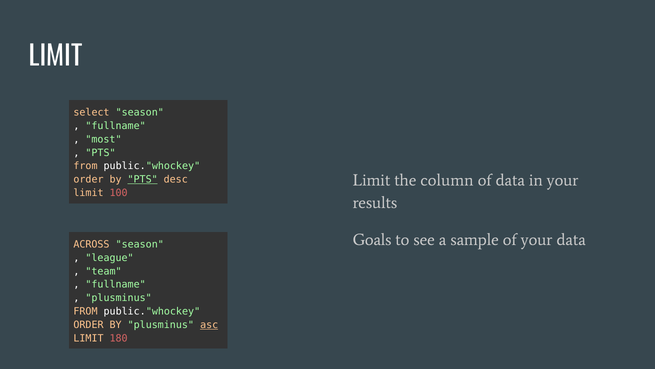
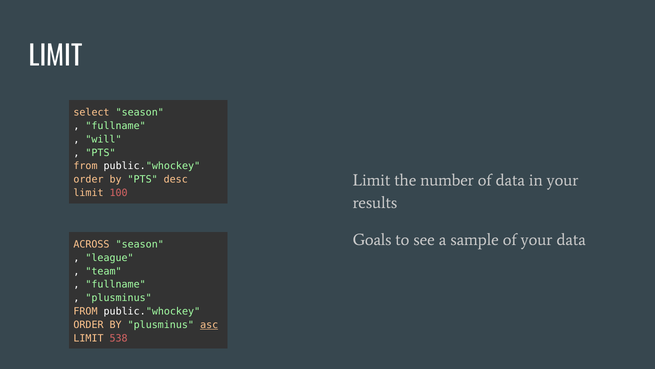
most: most -> will (103, 139)
column: column -> number (447, 180)
PTS underline: present -> none (143, 179)
180: 180 -> 538 (119, 338)
